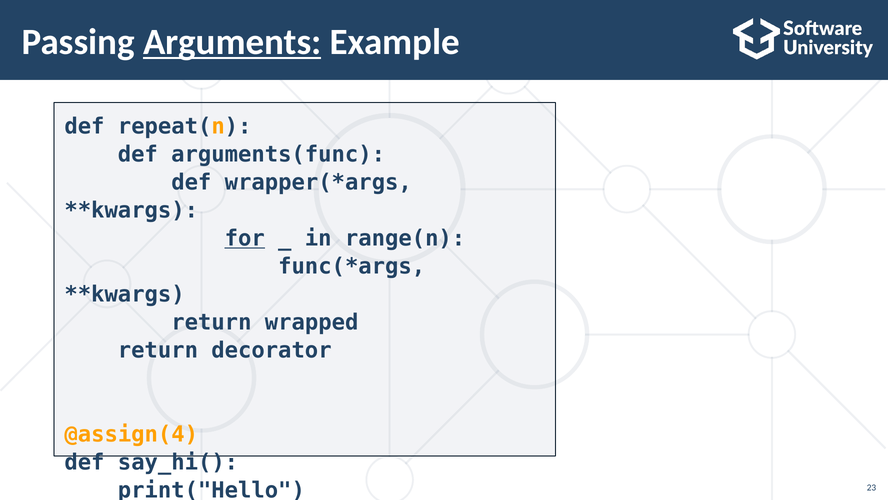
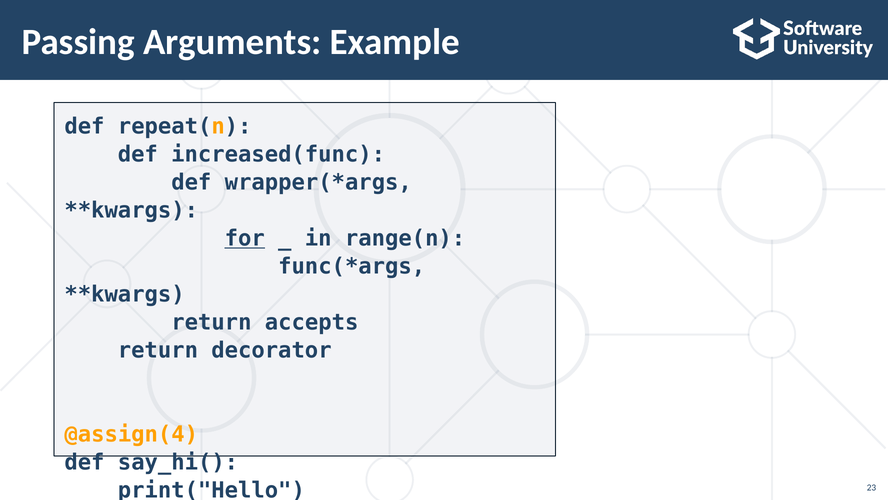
Arguments underline: present -> none (232, 42)
arguments(func: arguments(func -> increased(func (278, 154)
wrapped: wrapped -> accepts (312, 322)
